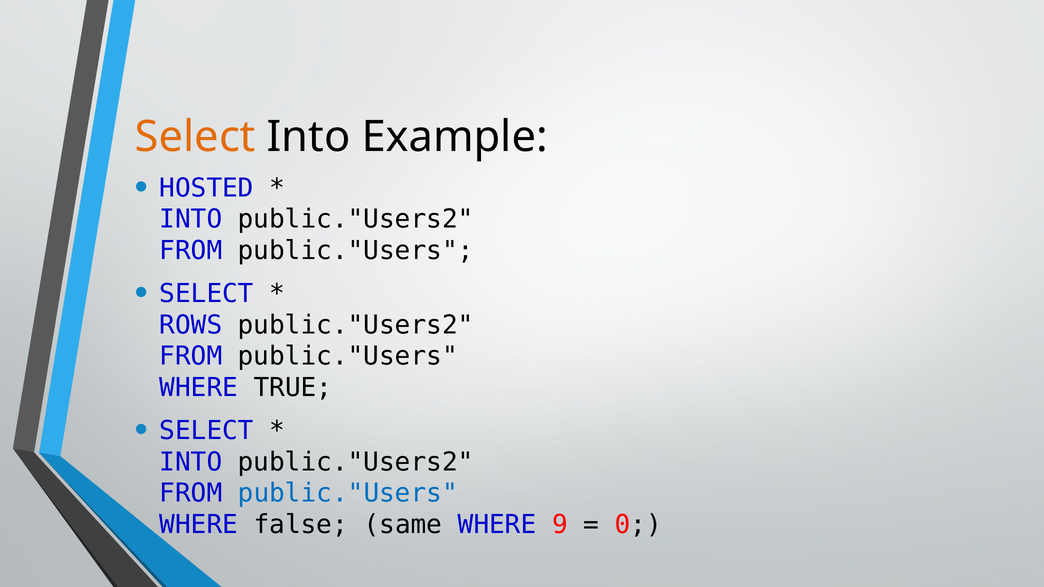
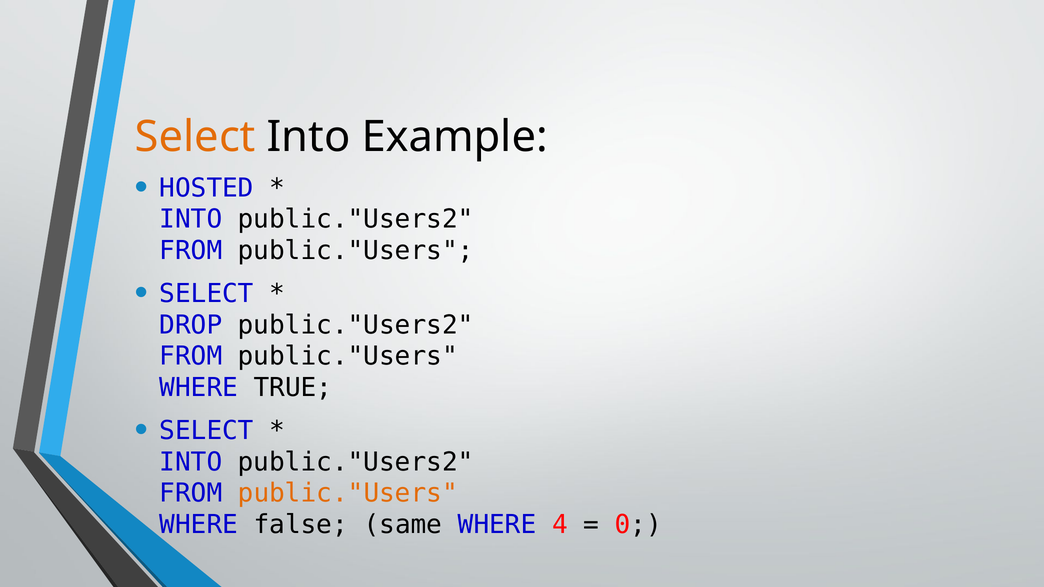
ROWS: ROWS -> DROP (191, 325)
public."Users colour: blue -> orange (348, 493)
9: 9 -> 4 (560, 525)
